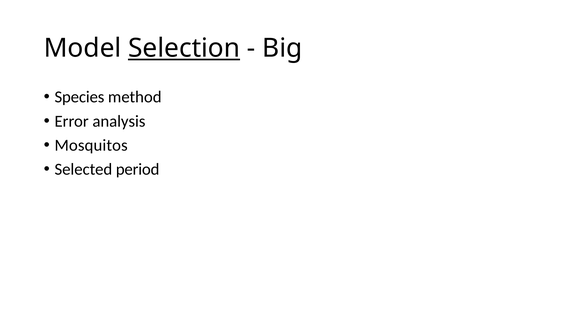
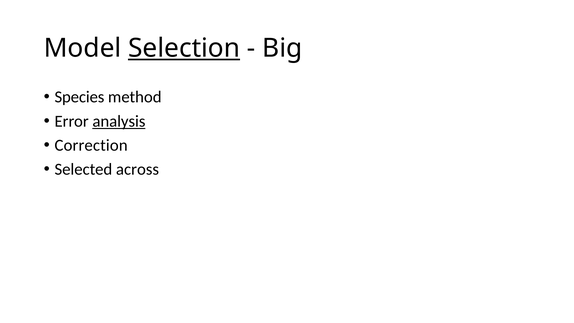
analysis underline: none -> present (119, 121)
Mosquitos: Mosquitos -> Correction (91, 145)
period: period -> across (138, 169)
